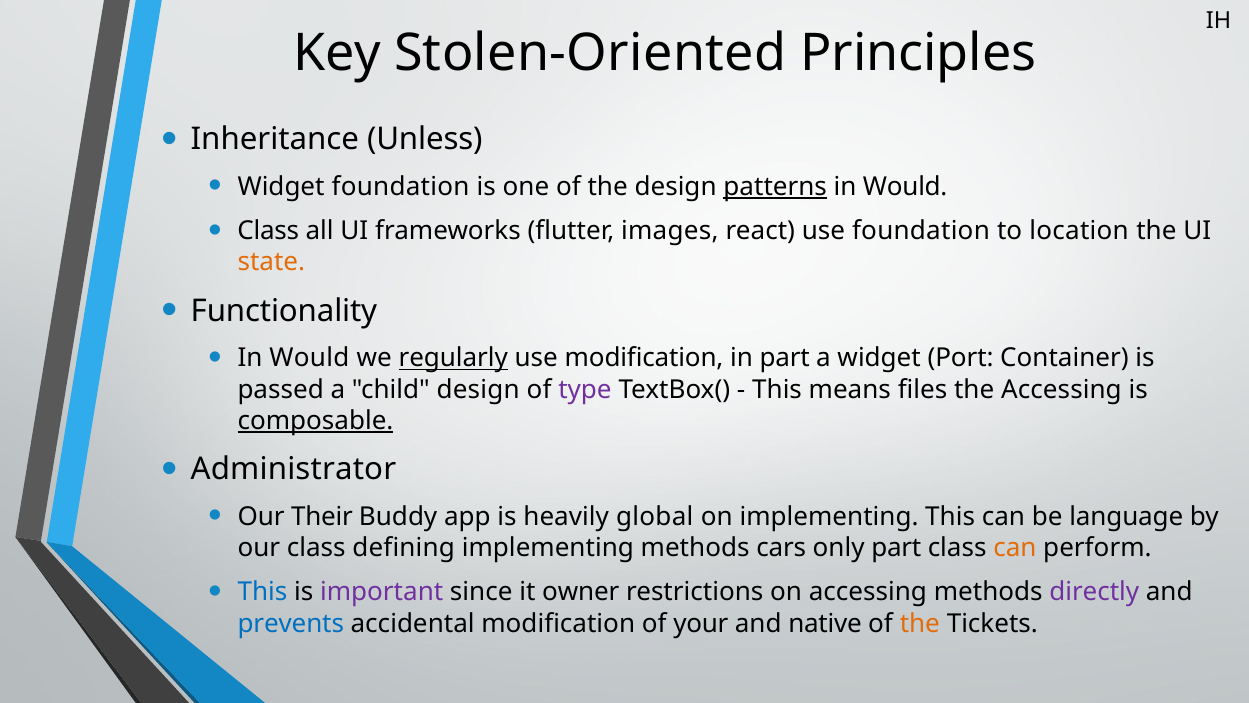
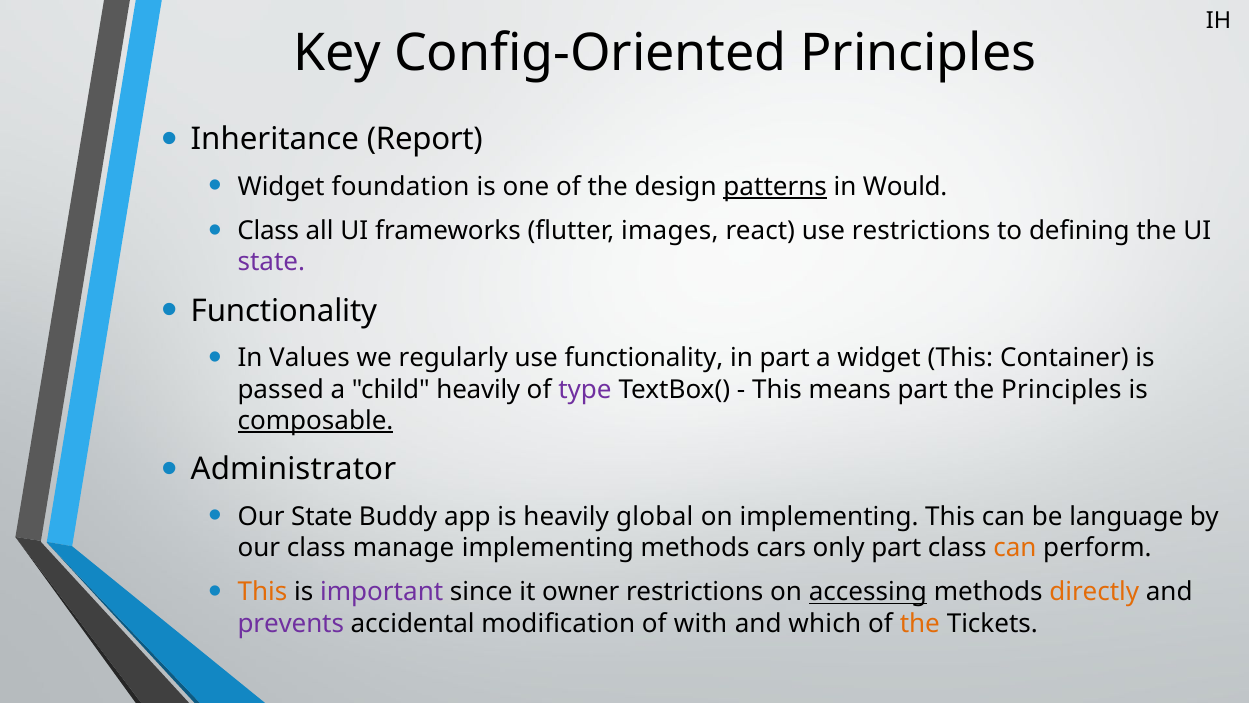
Stolen-Oriented: Stolen-Oriented -> Config-Oriented (590, 53)
Unless: Unless -> Report (425, 140)
use foundation: foundation -> restrictions (921, 231)
location: location -> defining (1079, 231)
state colour: orange -> purple (271, 262)
Would: Would -> Values (309, 358)
regularly underline: present -> none (453, 358)
use modification: modification -> functionality (644, 358)
widget Port: Port -> This (960, 358)
child design: design -> heavily (478, 389)
means files: files -> part (923, 389)
the Accessing: Accessing -> Principles (1061, 389)
Our Their: Their -> State (322, 516)
defining: defining -> manage (404, 548)
This colour: blue -> orange (262, 592)
accessing underline: none -> present (868, 592)
directly colour: purple -> orange (1094, 592)
prevents colour: blue -> purple (291, 623)
your: your -> with (701, 623)
native: native -> which (825, 623)
